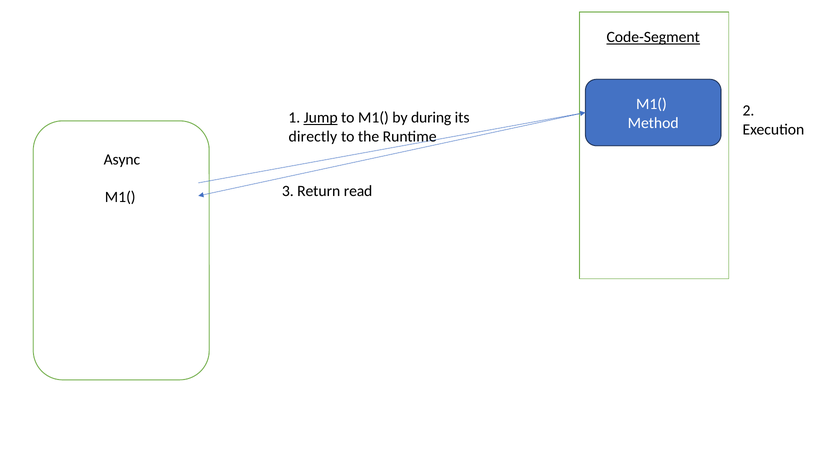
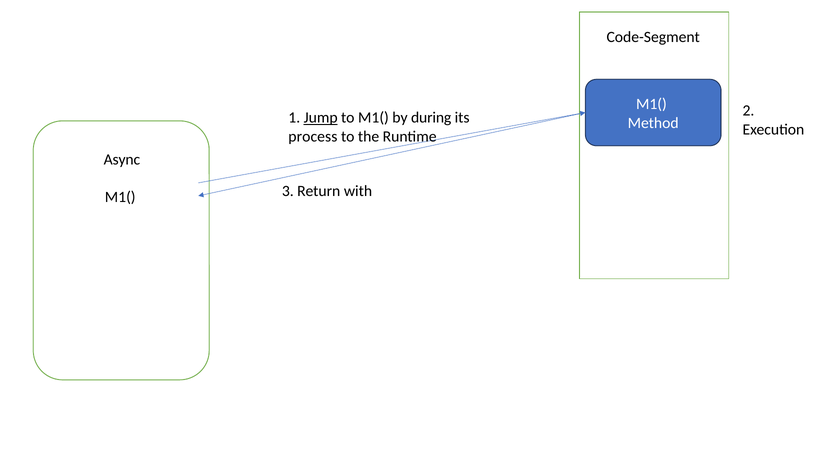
Code-Segment underline: present -> none (653, 37)
directly: directly -> process (313, 137)
read: read -> with (358, 191)
